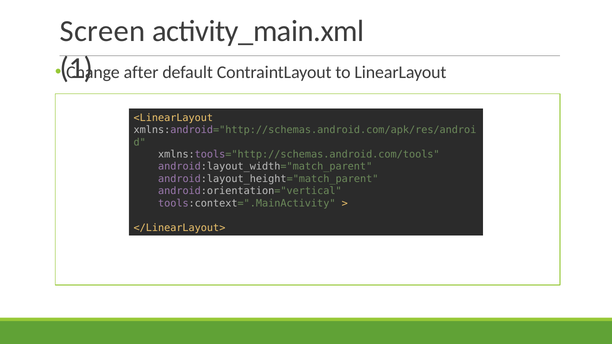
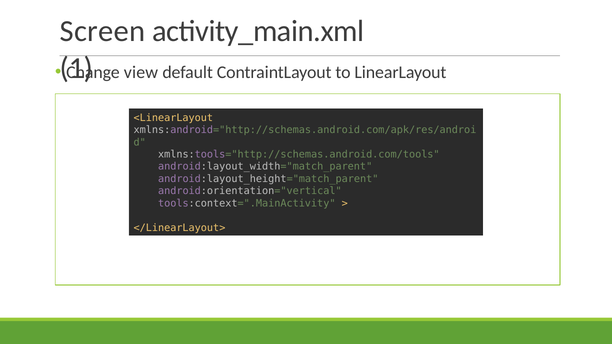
after: after -> view (141, 73)
